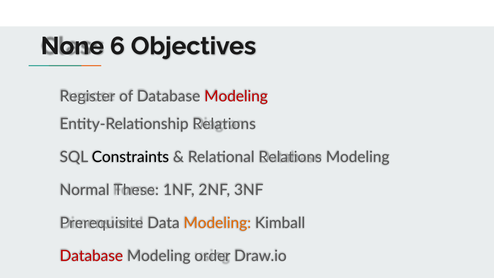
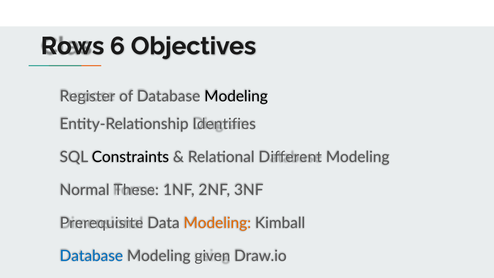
None: None -> Rows (72, 46)
Modeling colour: red -> black (236, 96)
Entity-Relationship Relations: Relations -> Identifies (224, 124)
Relational Relations: Relations -> Different (290, 157)
Database colour: red -> blue (91, 256)
order: order -> given (213, 256)
